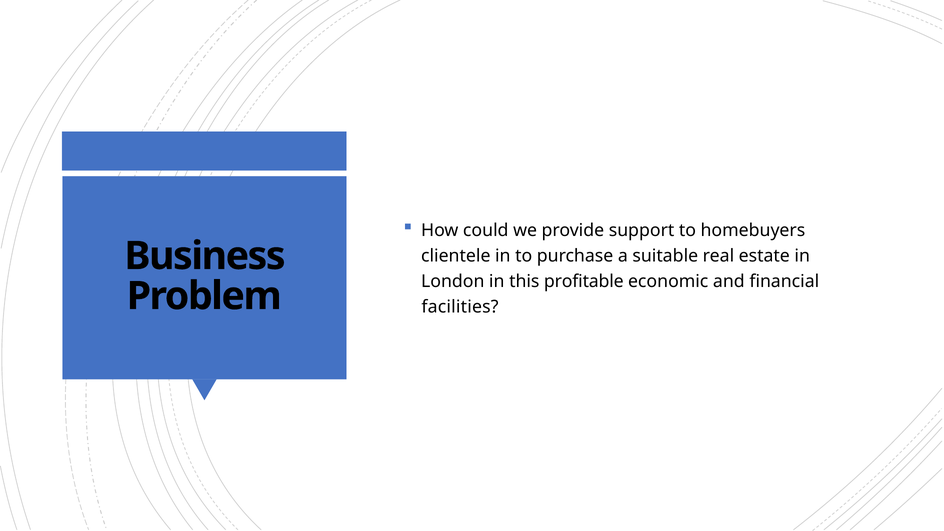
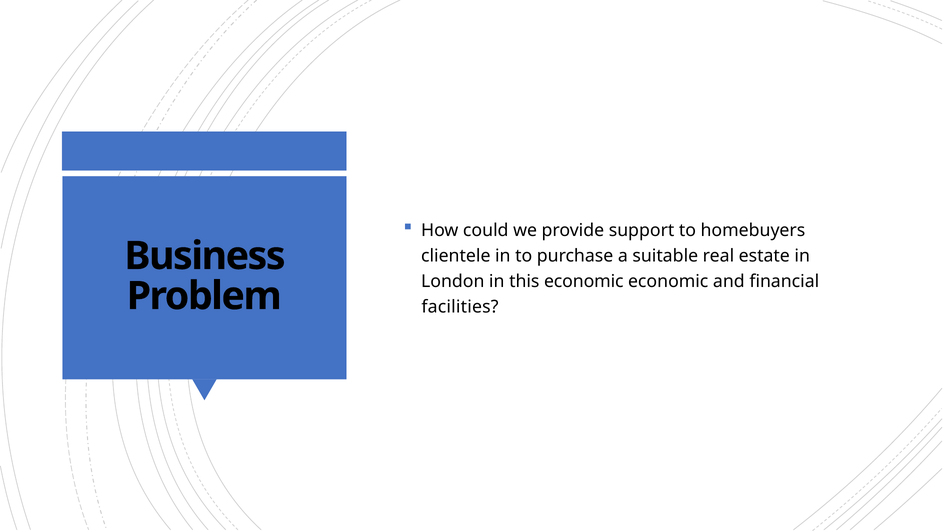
this profitable: profitable -> economic (584, 281)
